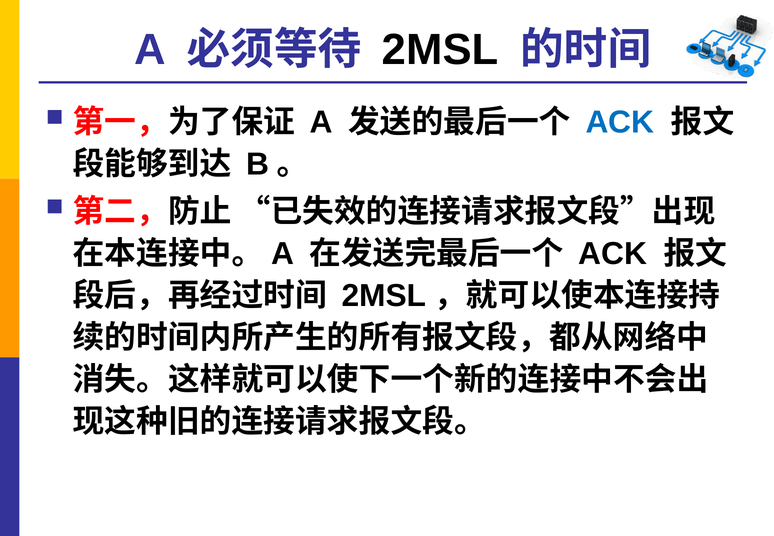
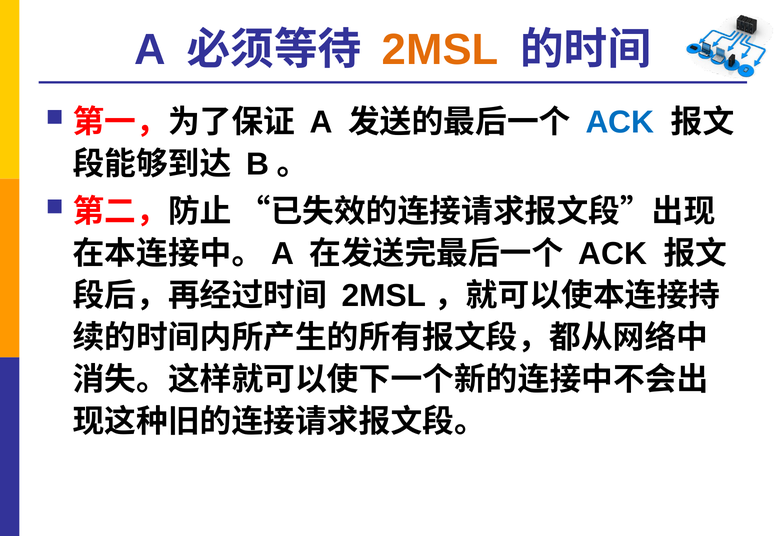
2MSL colour: black -> orange (440, 50)
